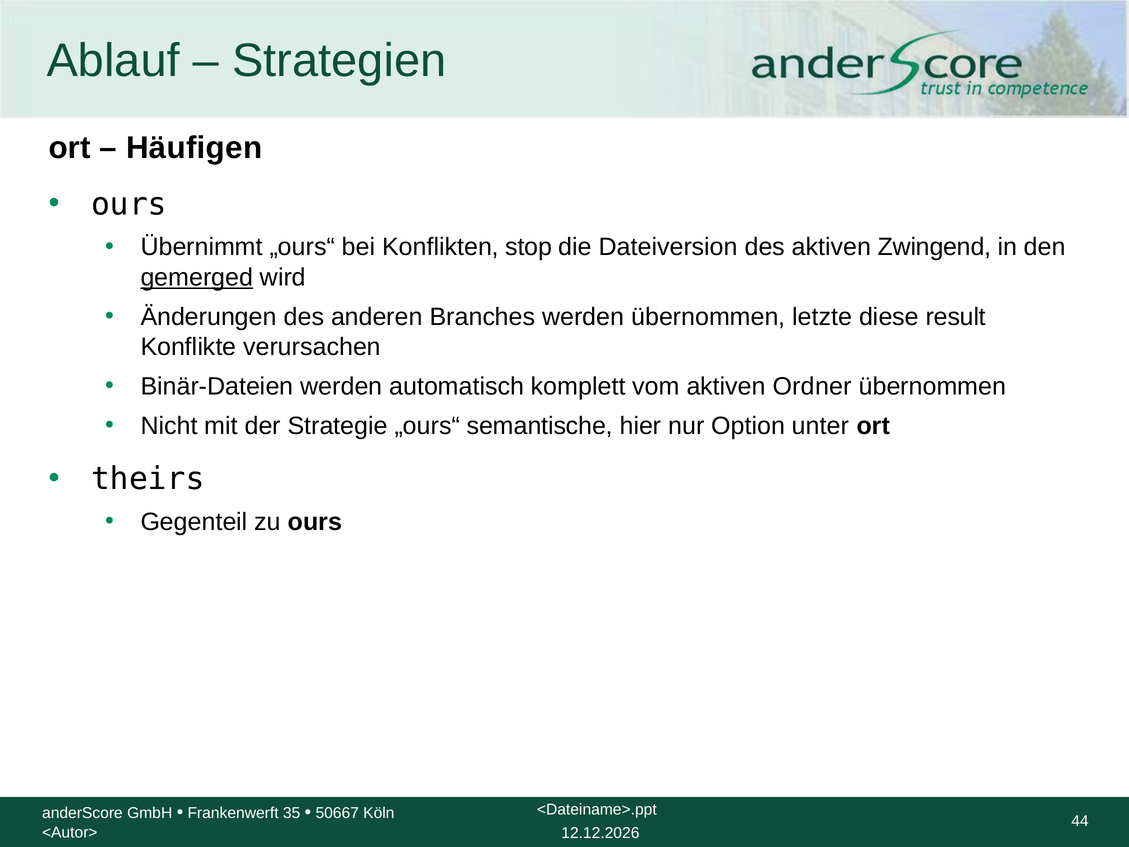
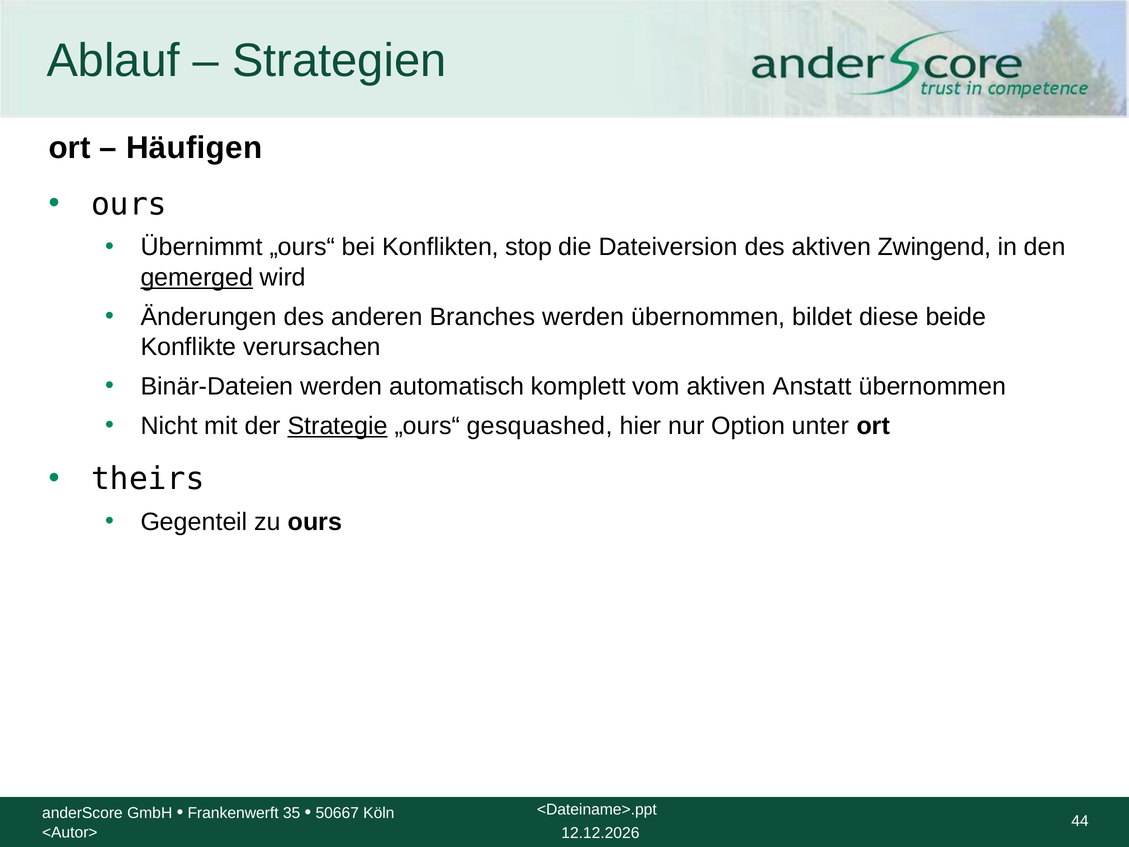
letzte: letzte -> bildet (822, 317)
result: result -> beide (956, 317)
Ordner: Ordner -> Anstatt (812, 386)
Strategie underline: none -> present (338, 426)
semantische: semantische -> gesquashed (540, 426)
